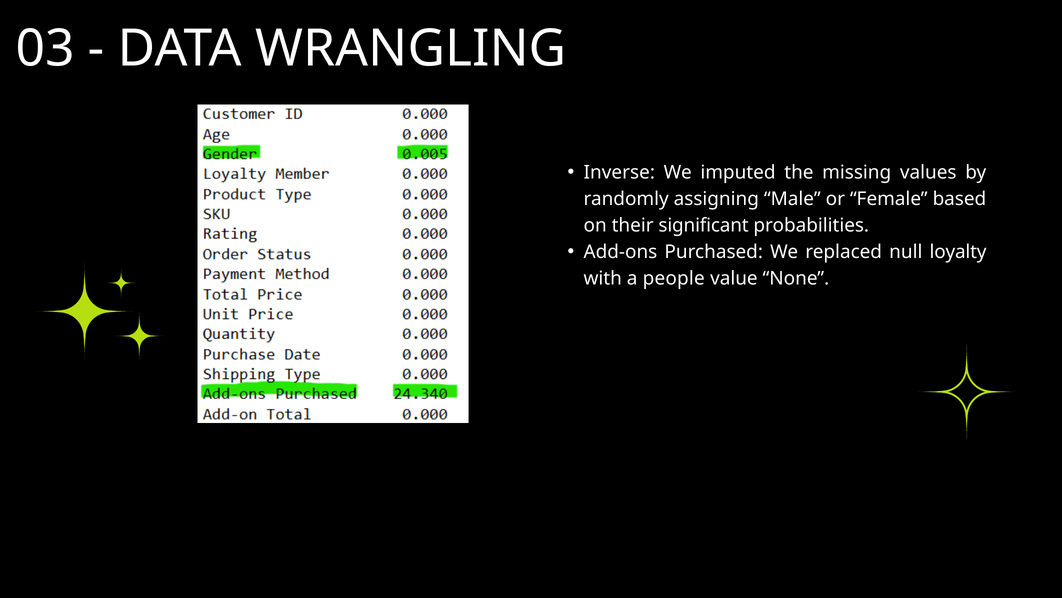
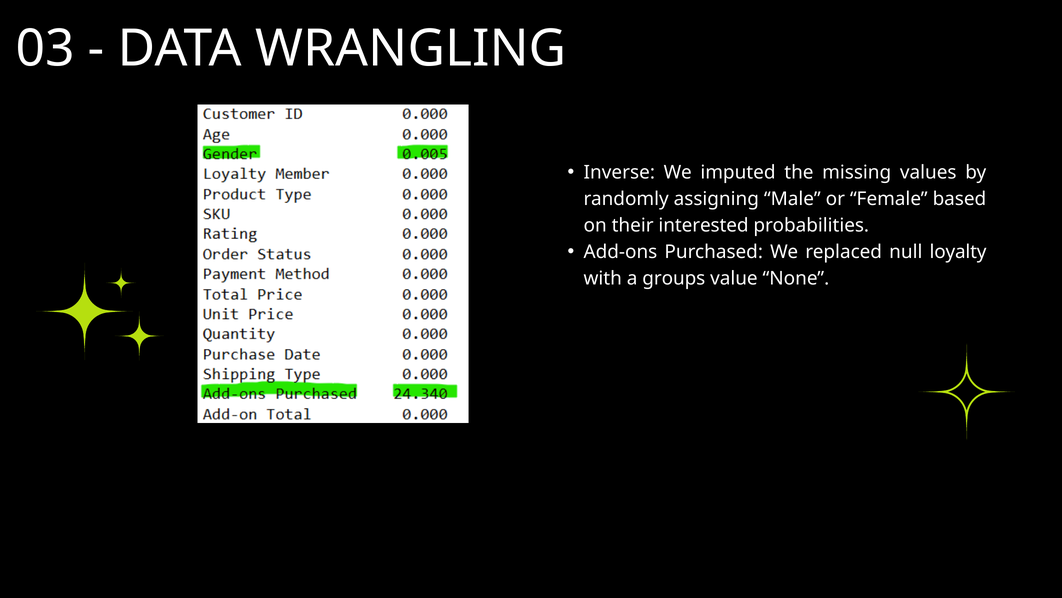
significant: significant -> interested (704, 225)
people: people -> groups (674, 278)
